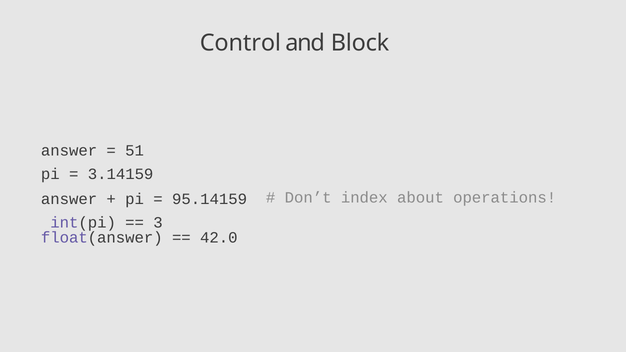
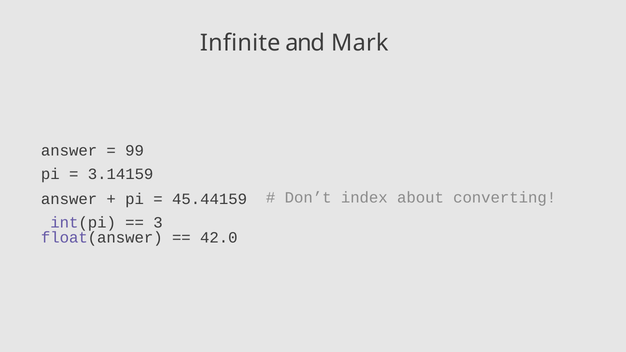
Control: Control -> Infinite (240, 43)
Block: Block -> Mark (360, 43)
51: 51 -> 99 (135, 151)
operations: operations -> converting (505, 198)
95.14159: 95.14159 -> 45.44159 (210, 199)
